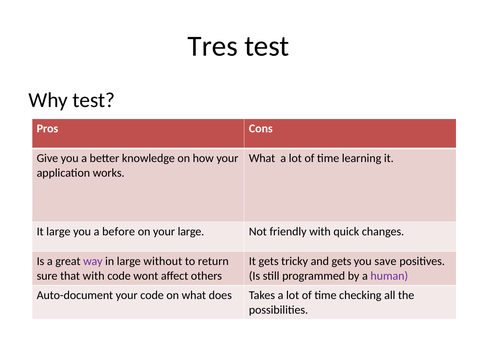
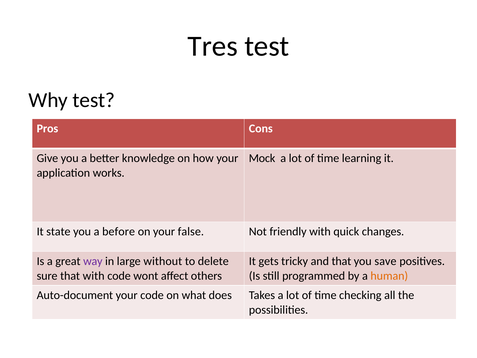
What: What -> Mock (262, 158)
It large: large -> state (58, 231)
your large: large -> false (191, 231)
return: return -> delete (213, 261)
and gets: gets -> that (341, 261)
human colour: purple -> orange (389, 276)
